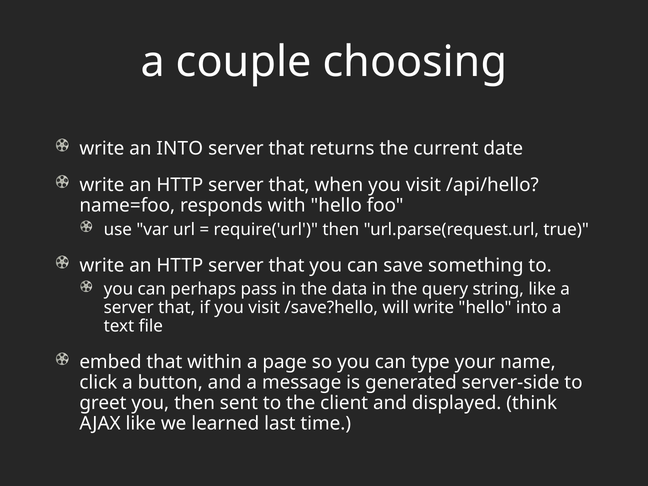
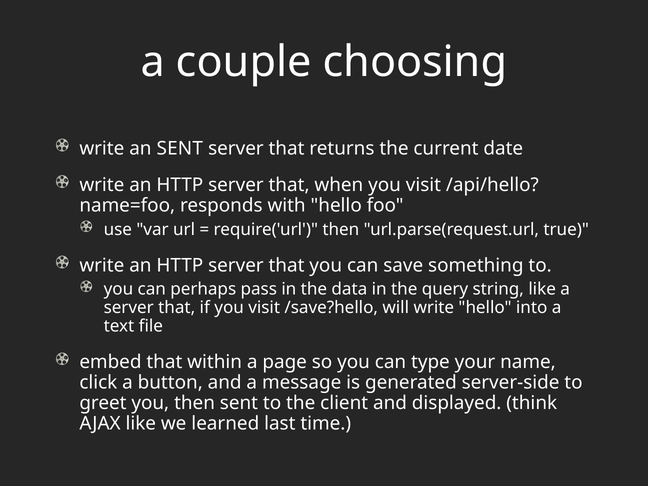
an INTO: INTO -> SENT (180, 148)
